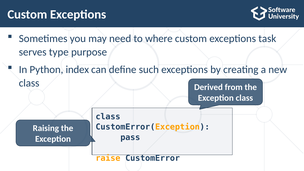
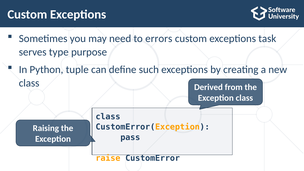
where: where -> errors (159, 39)
index: index -> tuple (77, 69)
